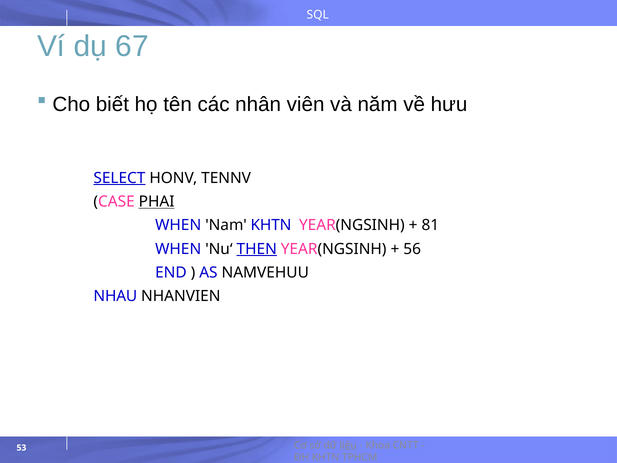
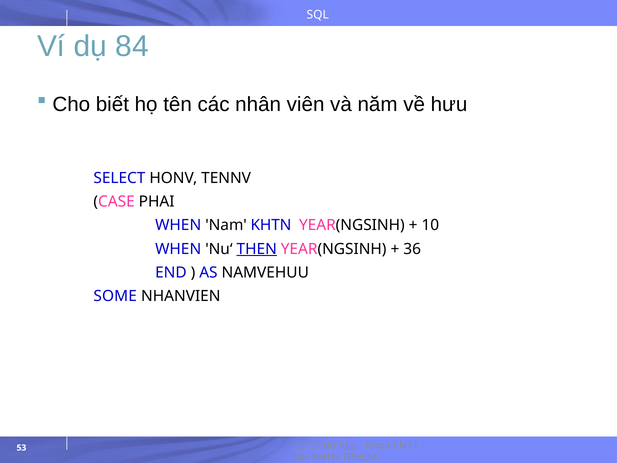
67: 67 -> 84 (132, 46)
SELECT underline: present -> none (119, 178)
PHAI underline: present -> none (157, 202)
81: 81 -> 10 (430, 225)
56: 56 -> 36 (412, 249)
NHAU: NHAU -> SOME (115, 296)
